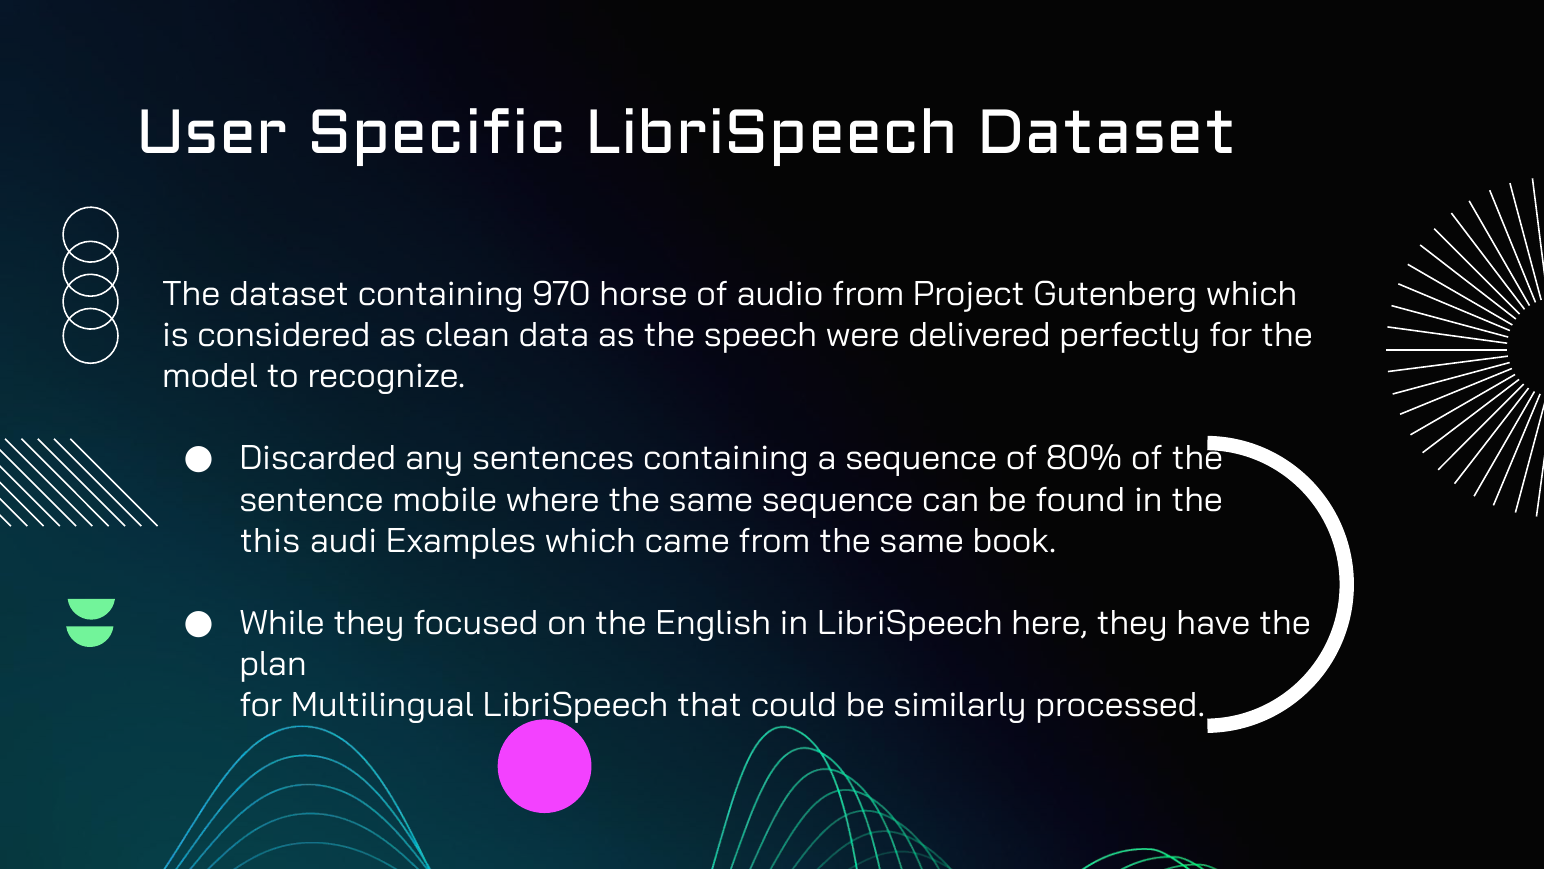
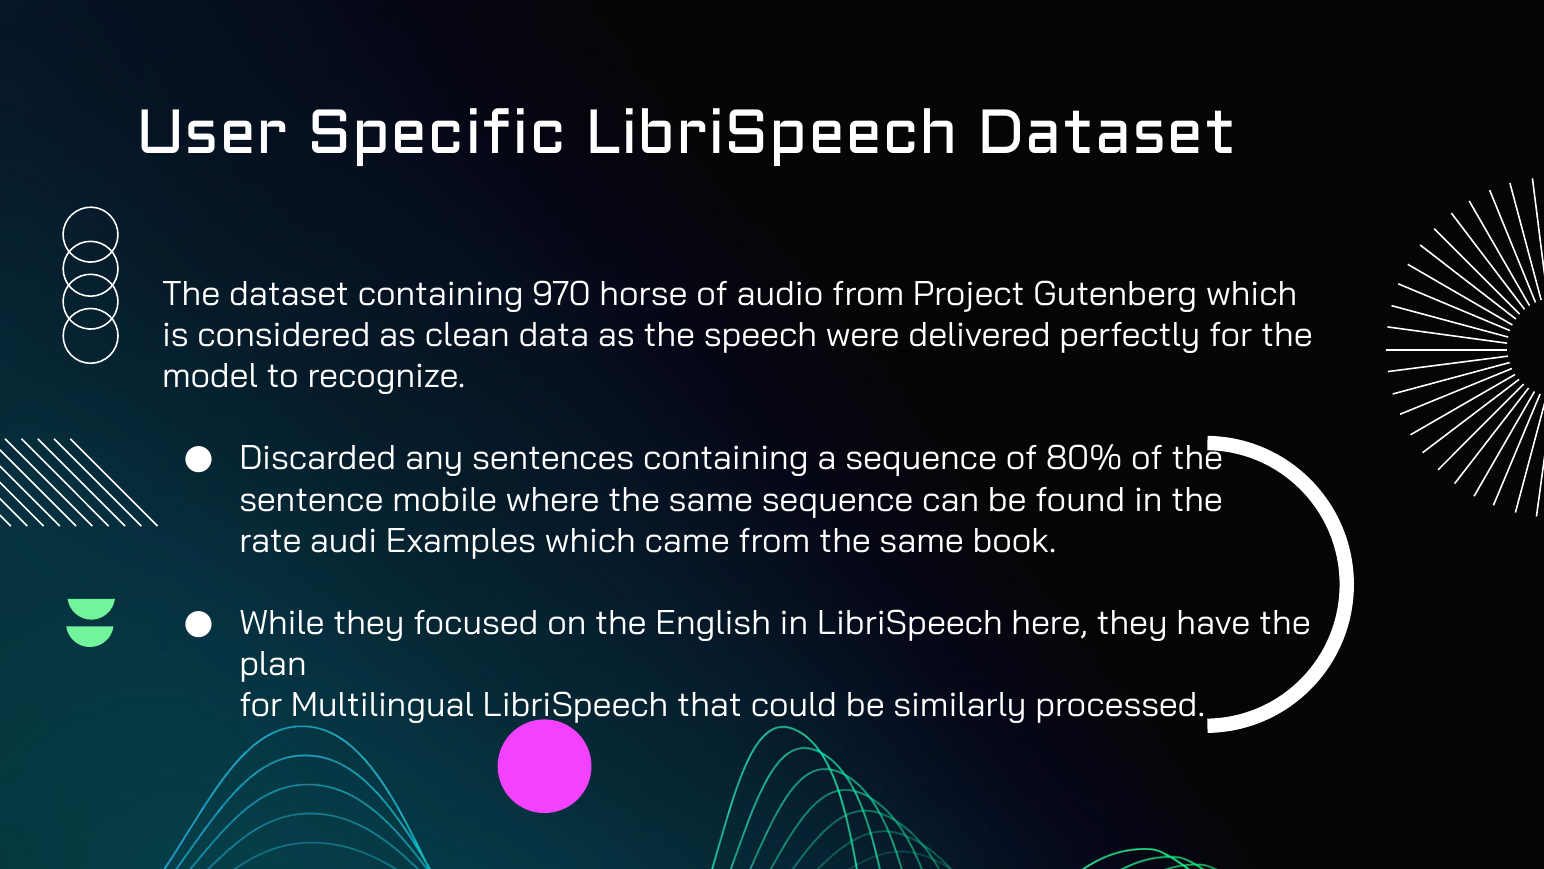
this: this -> rate (270, 541)
